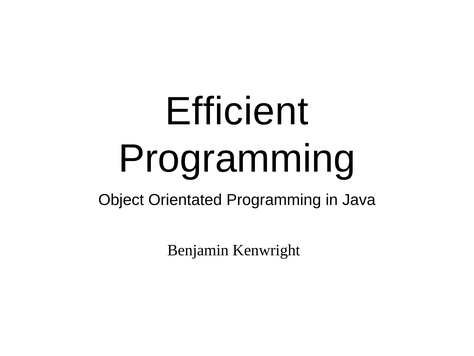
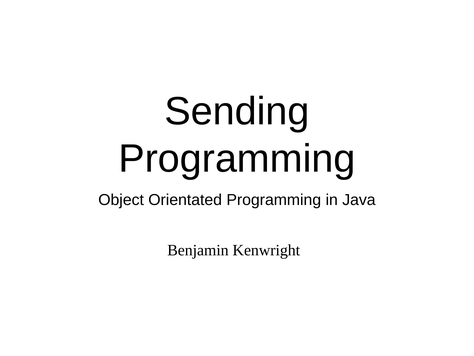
Efficient: Efficient -> Sending (237, 111)
